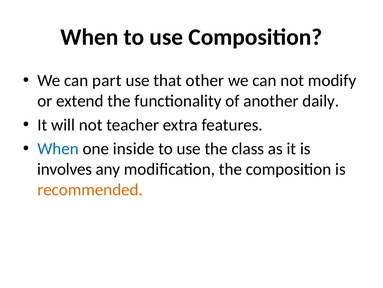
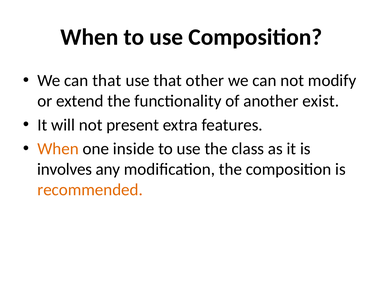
can part: part -> that (107, 80)
daily: daily -> exist (321, 101)
teacher: teacher -> present (133, 125)
When colour: blue -> orange (58, 148)
